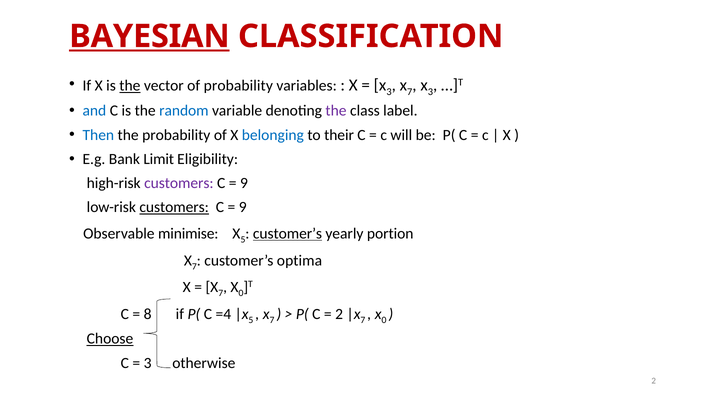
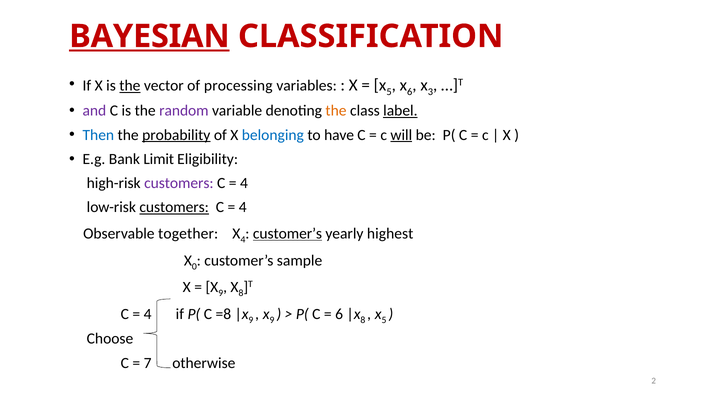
of probability: probability -> processing (238, 86)
3: 3 -> 5 (389, 92)
7: 7 -> 6 (410, 92)
and colour: blue -> purple (94, 111)
random colour: blue -> purple (184, 111)
the colour: purple -> orange (336, 111)
label underline: none -> present (400, 111)
probability underline: none -> present (176, 135)
their: their -> have (339, 135)
will underline: none -> present (401, 135)
9: 9 -> 4 (244, 183)
9: 9 -> 4 (243, 208)
minimise: minimise -> together (188, 234)
X 5: 5 -> 4 (243, 240)
portion: portion -> highest (390, 234)
7: 7 -> 0 (194, 267)
optima: optima -> sample (300, 261)
7: 7 -> 9 (221, 294)
0: 0 -> 8 (241, 294)
8: 8 -> 4 (148, 314)
=4: =4 -> =8 (223, 314)
5: 5 -> 9 (251, 320)
7: 7 -> 9 (272, 320)
2: 2 -> 6 (339, 314)
7: 7 -> 8 (363, 320)
0: 0 -> 5 (384, 320)
Choose underline: present -> none (110, 339)
3: 3 -> 7 (148, 363)
